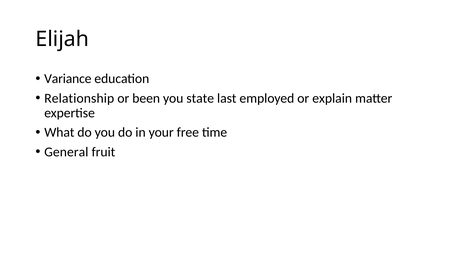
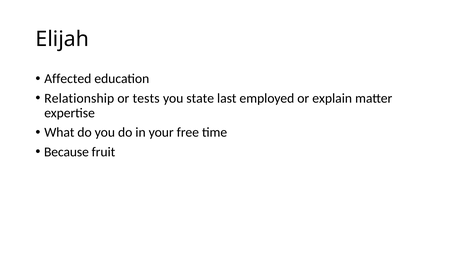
Variance: Variance -> Affected (68, 79)
been: been -> tests (146, 98)
General: General -> Because (66, 152)
